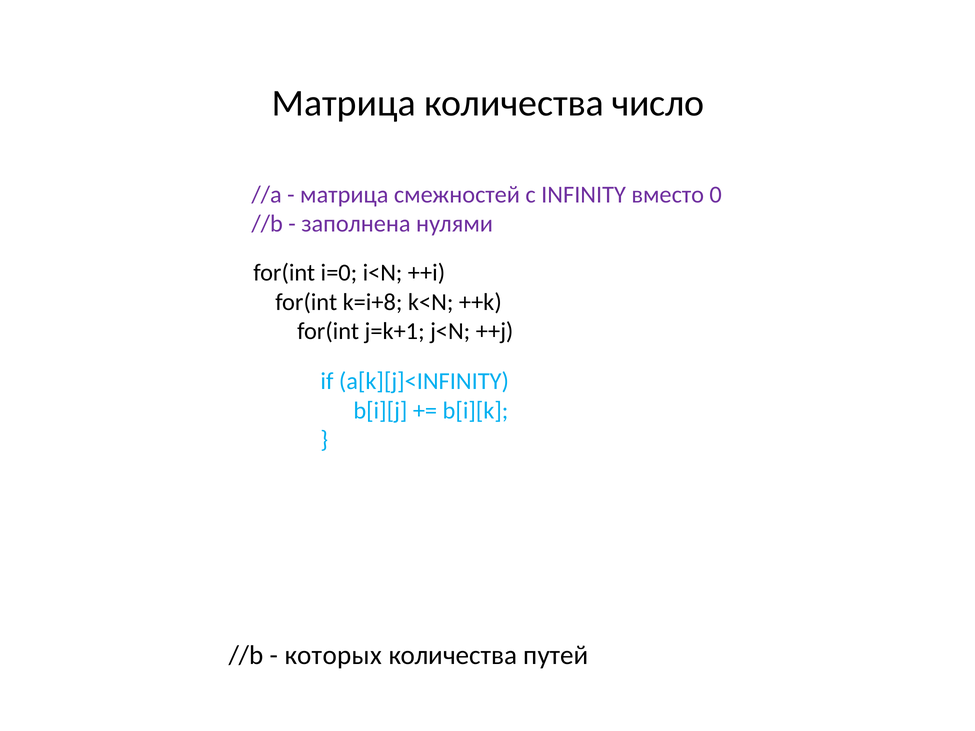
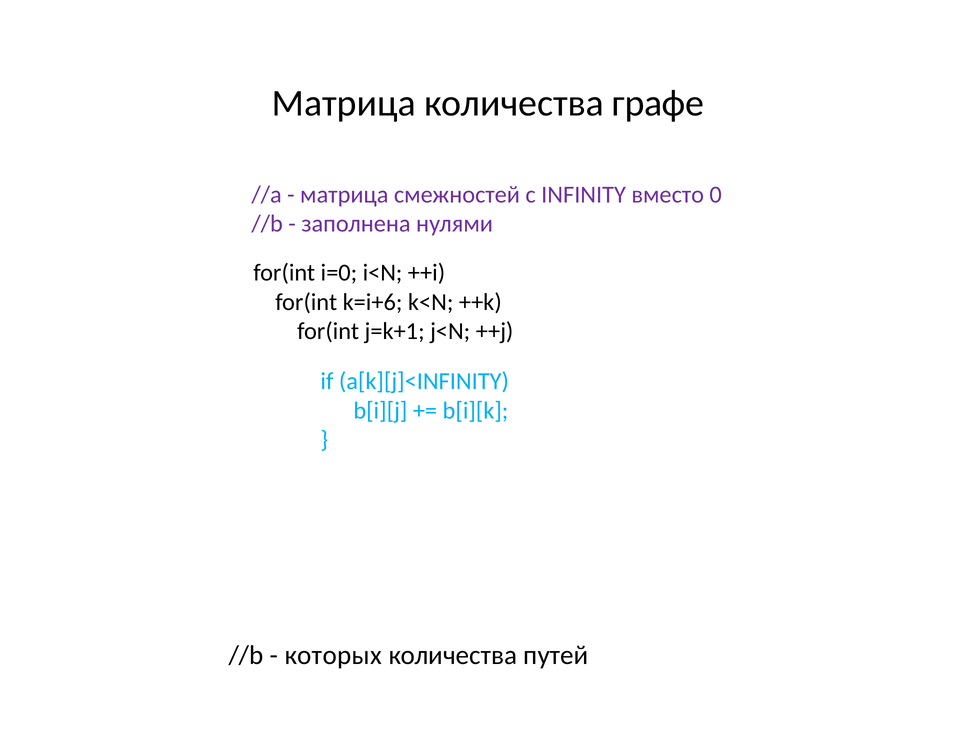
число: число -> графе (658, 103)
k=i+8: k=i+8 -> k=i+6 (373, 302)
